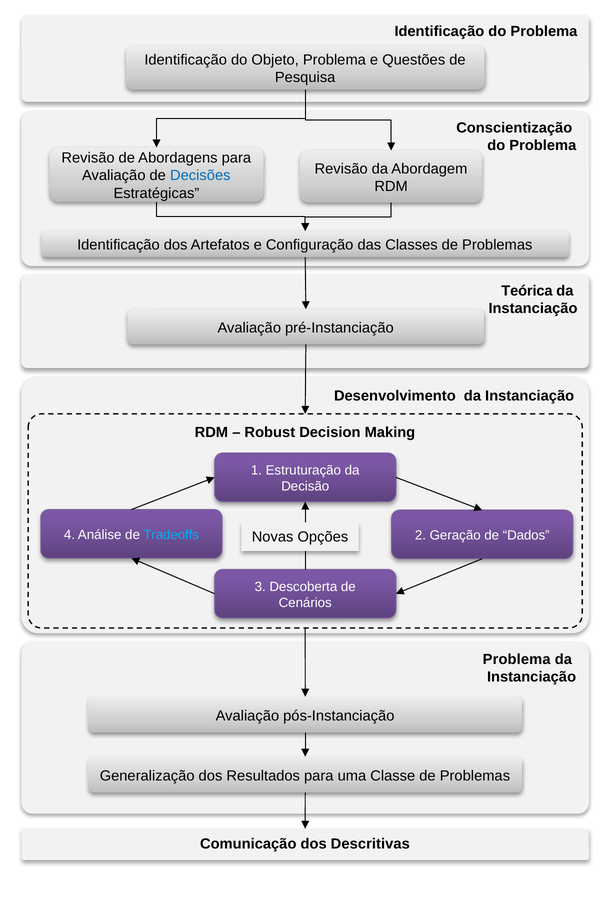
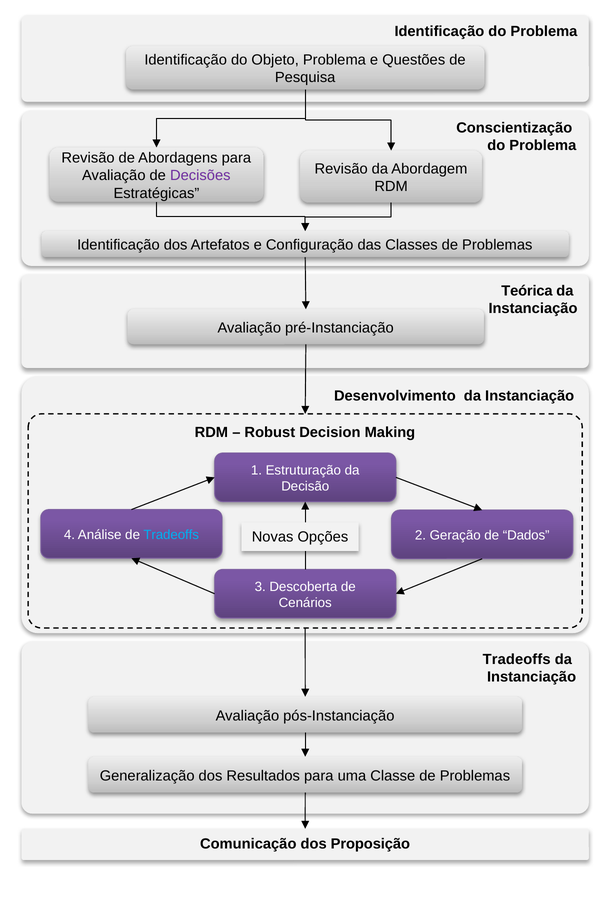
Decisões colour: blue -> purple (200, 176)
Problema: Problema -> Tradeoffs (517, 659)
Descritivas: Descritivas -> Proposição (370, 844)
